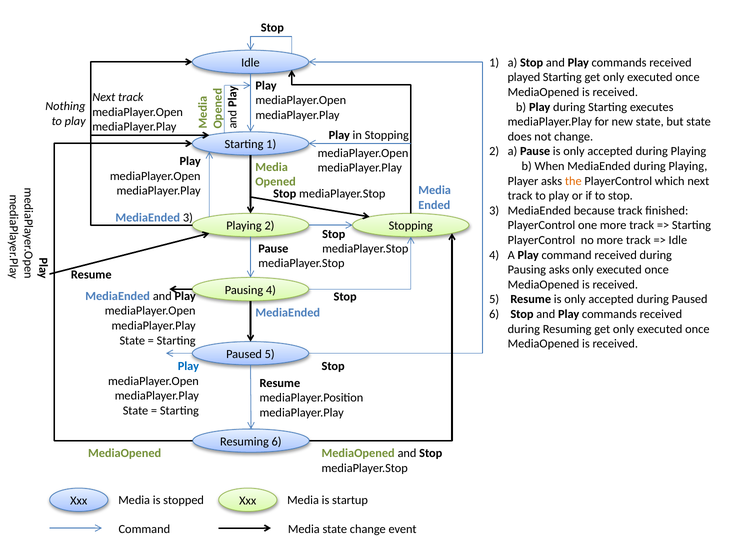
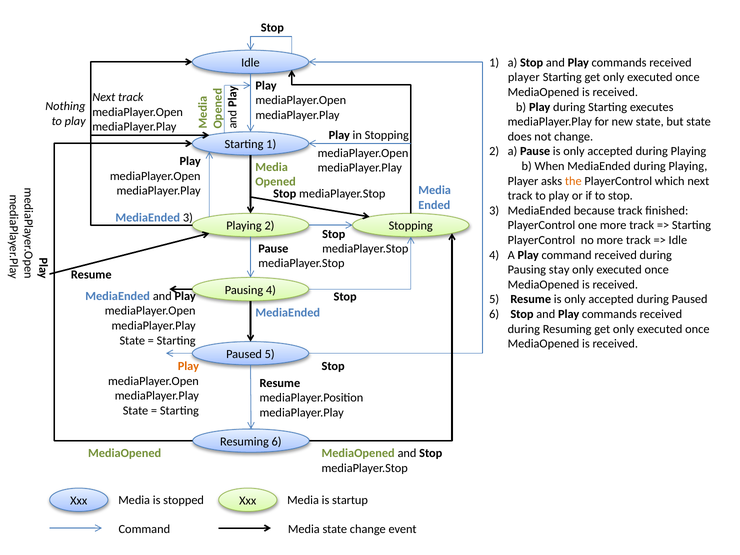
played: played -> player (524, 77)
Pausing asks: asks -> stay (559, 270)
Play colour: blue -> orange (188, 366)
